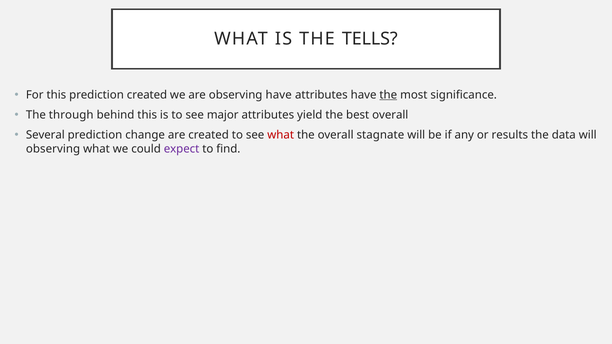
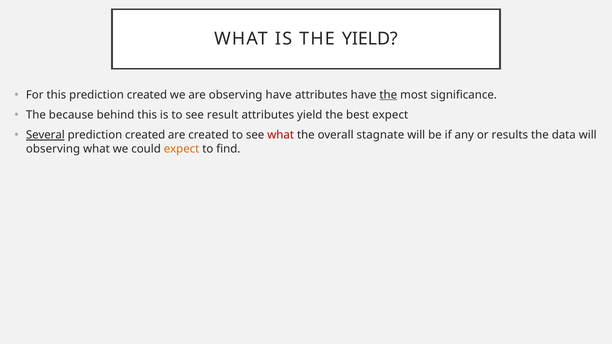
THE TELLS: TELLS -> YIELD (370, 39)
through: through -> because (71, 115)
major: major -> result (223, 115)
best overall: overall -> expect (390, 115)
Several underline: none -> present (45, 135)
change: change -> created (145, 135)
expect colour: purple -> orange (182, 149)
